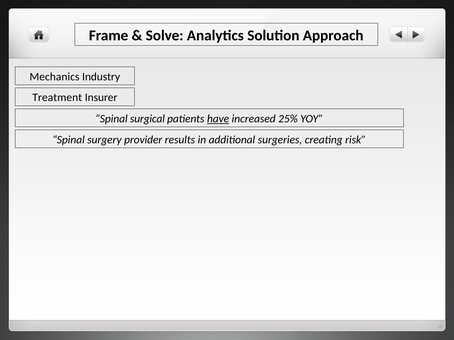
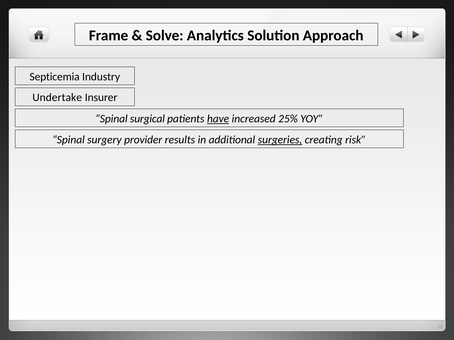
Mechanics: Mechanics -> Septicemia (55, 77)
Treatment: Treatment -> Undertake (57, 98)
surgeries underline: none -> present (280, 140)
